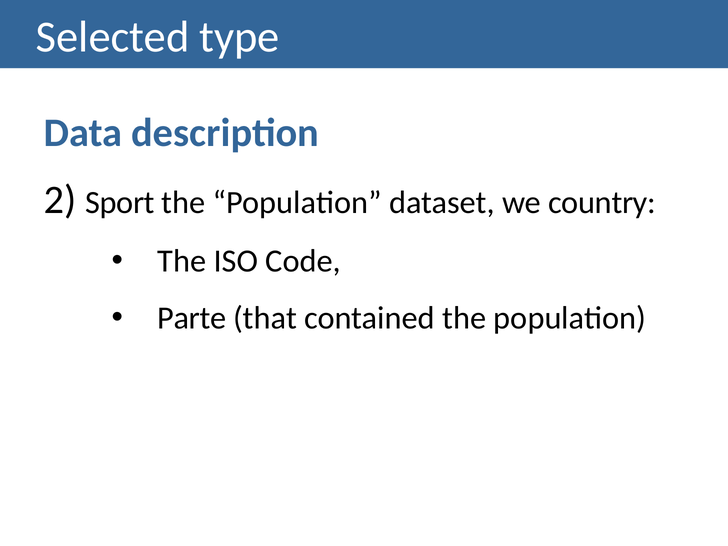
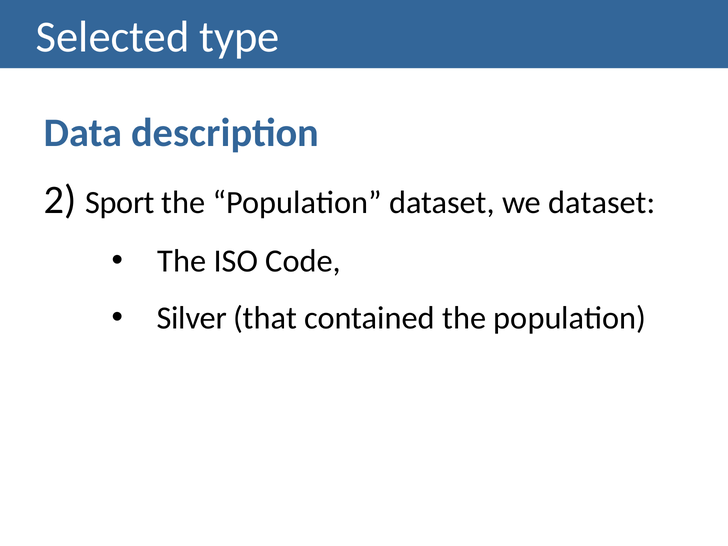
we country: country -> dataset (602, 203)
Parte: Parte -> Silver (192, 318)
